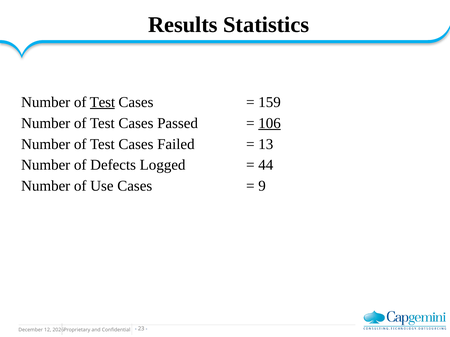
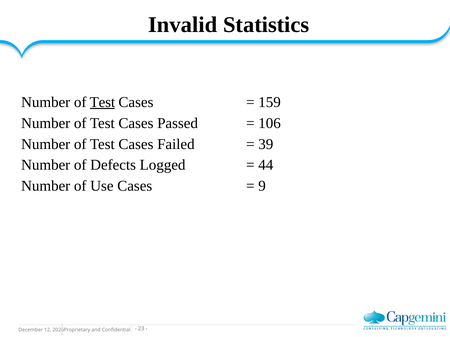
Results: Results -> Invalid (183, 25)
106 underline: present -> none (270, 123)
13: 13 -> 39 (266, 144)
